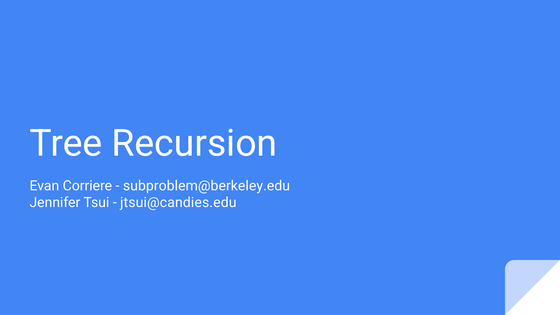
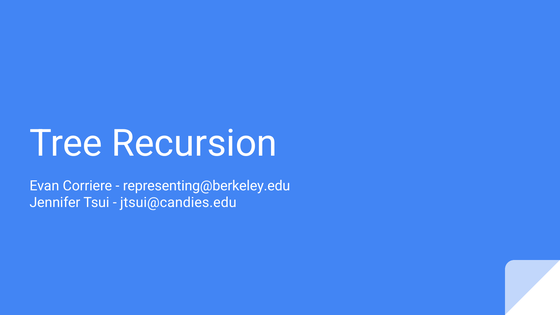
subproblem@berkeley.edu: subproblem@berkeley.edu -> representing@berkeley.edu (207, 186)
